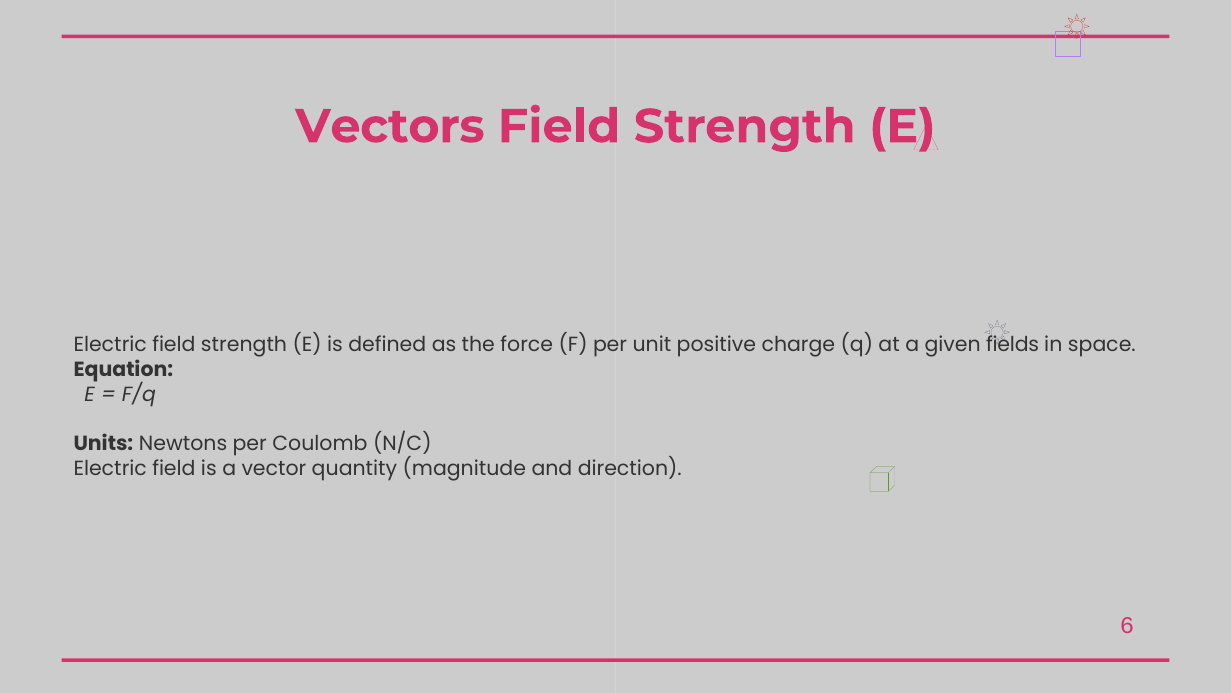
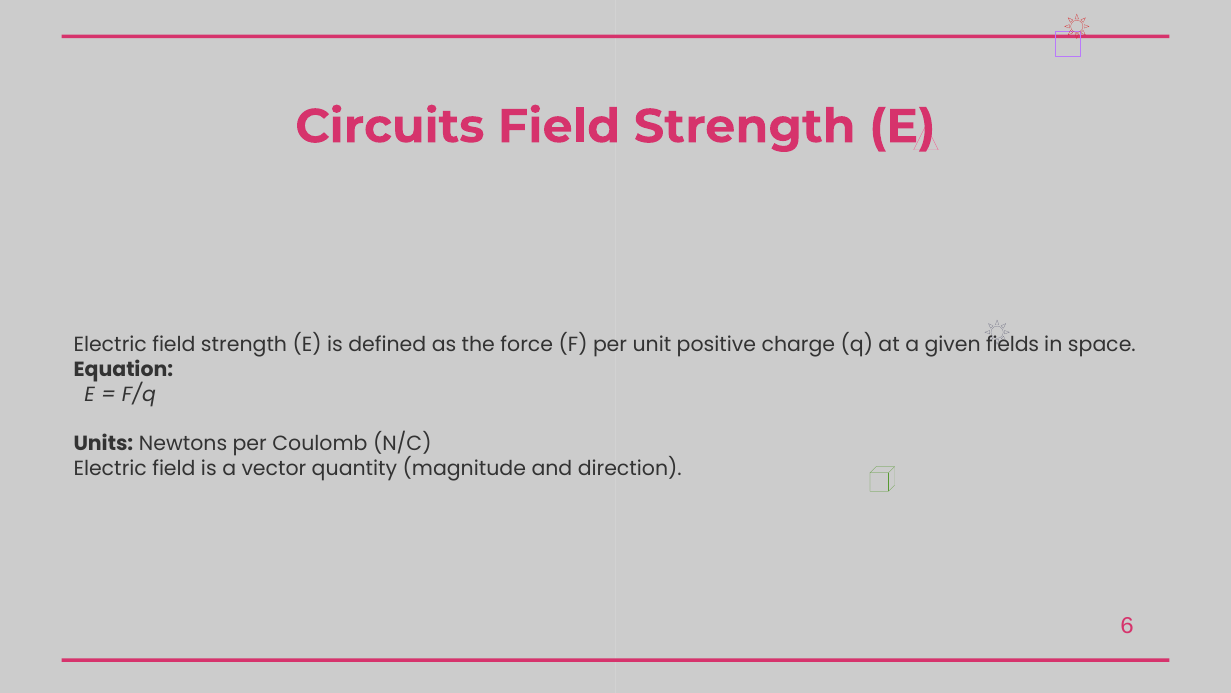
Vectors: Vectors -> Circuits (390, 126)
